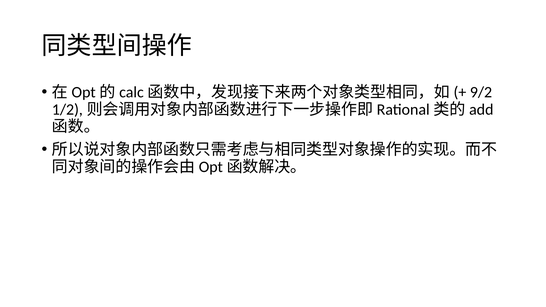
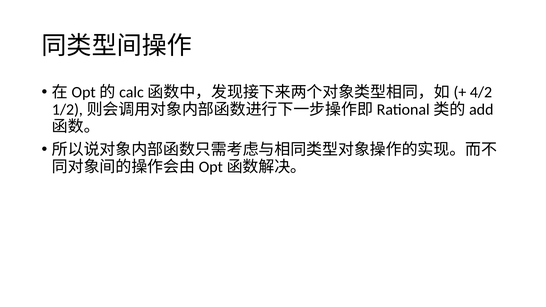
9/2: 9/2 -> 4/2 (481, 92)
